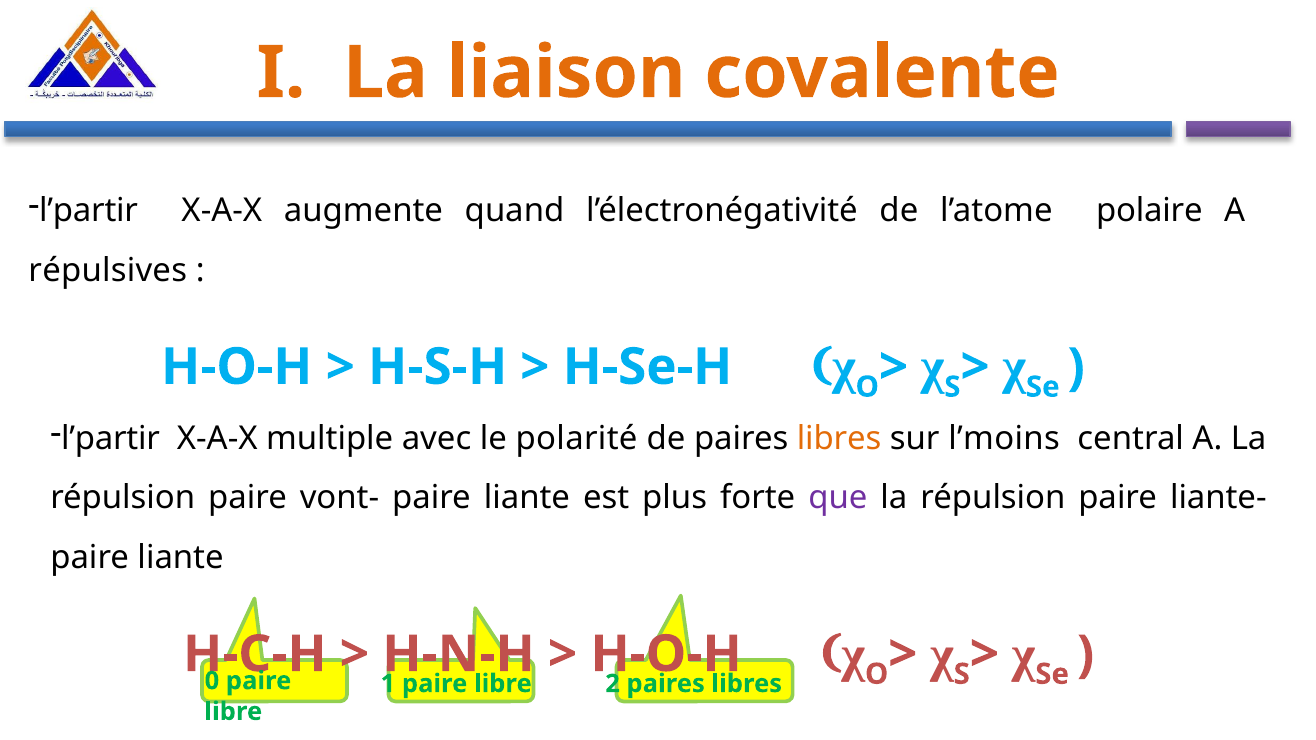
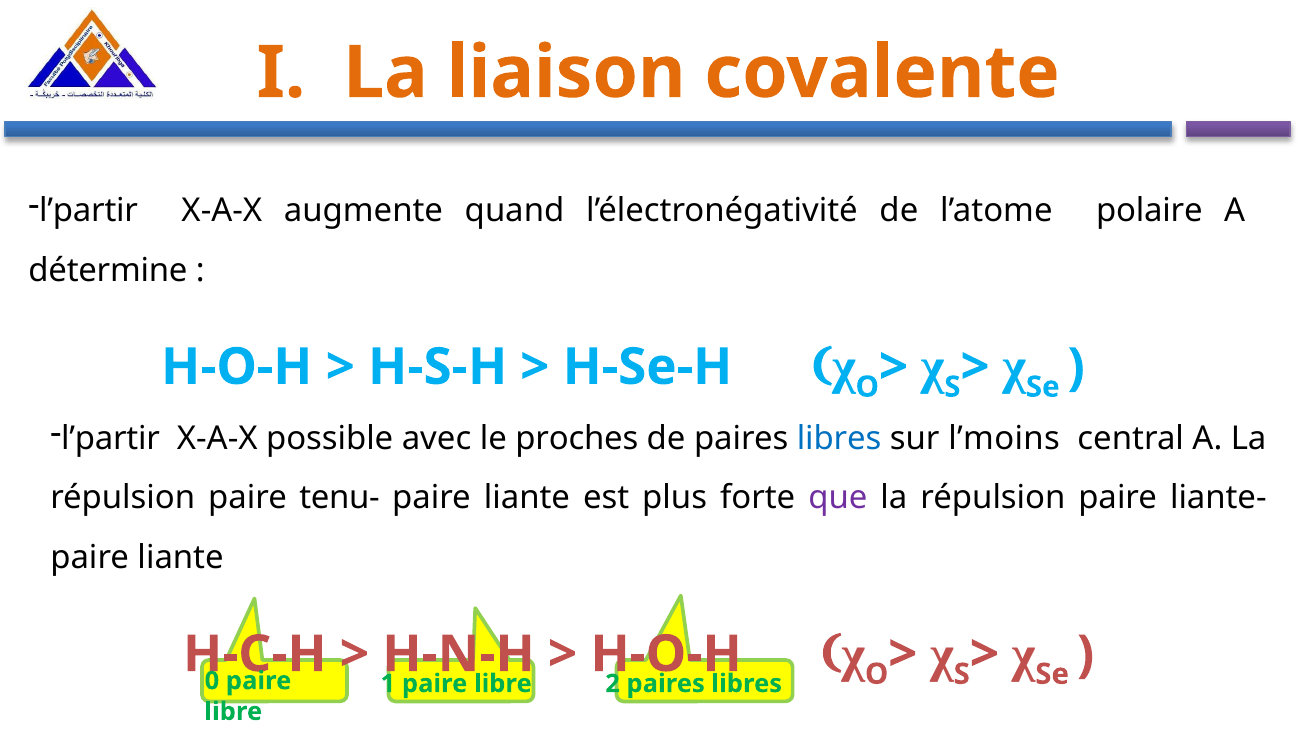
répulsives: répulsives -> détermine (108, 270)
multiple: multiple -> possible (330, 439)
polarité: polarité -> proches (577, 439)
libres colour: orange -> blue (839, 439)
vont-: vont- -> tenu- (340, 498)
